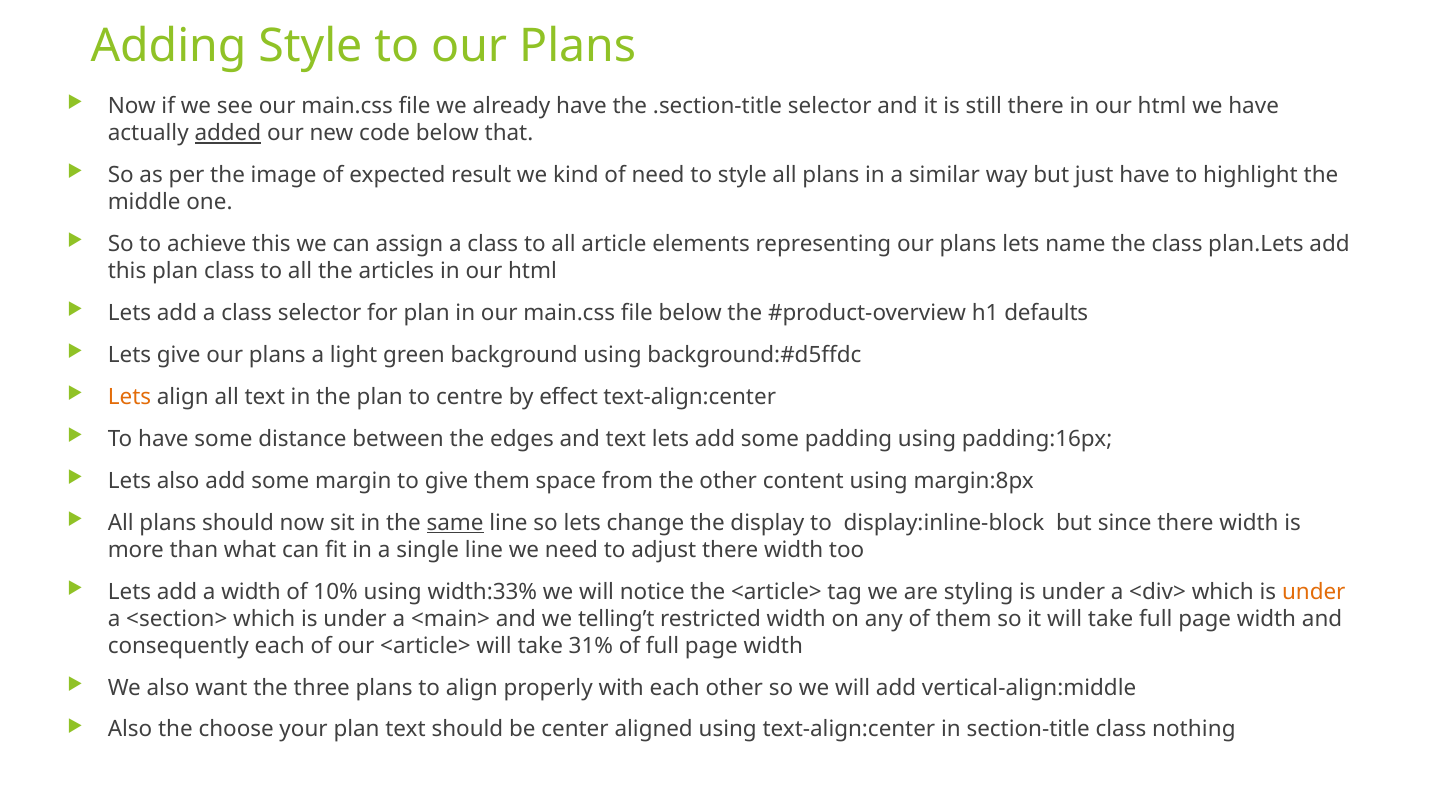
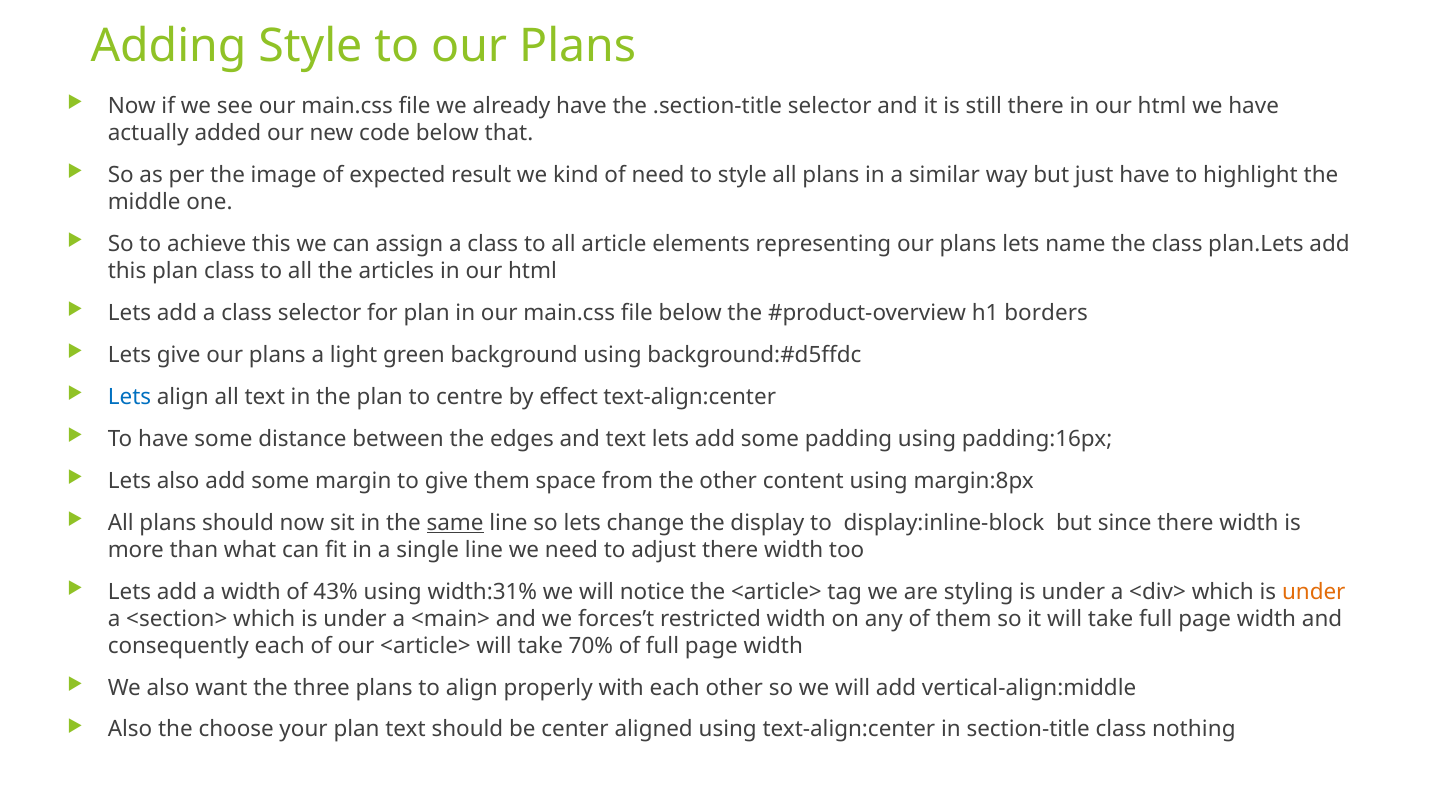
added underline: present -> none (228, 133)
defaults: defaults -> borders (1046, 313)
Lets colour: orange -> blue (129, 397)
10%: 10% -> 43% (336, 592)
width:33%: width:33% -> width:31% (482, 592)
telling’t: telling’t -> forces’t (616, 619)
31%: 31% -> 70% (591, 646)
